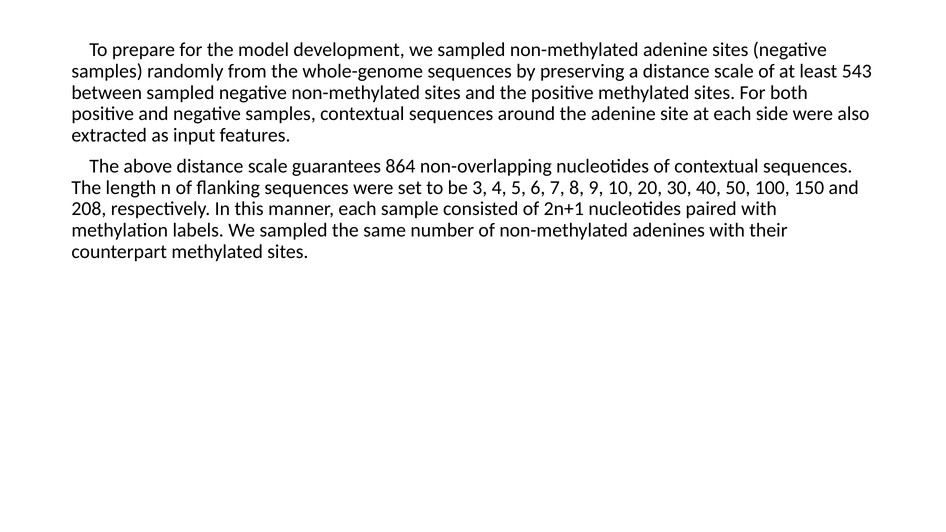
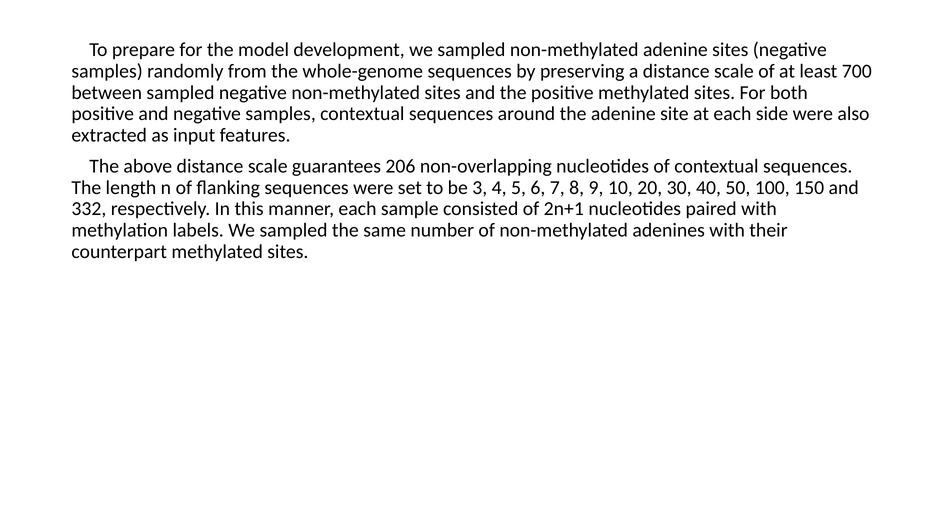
543: 543 -> 700 (857, 71)
864: 864 -> 206 (400, 166)
208: 208 -> 332 (89, 209)
